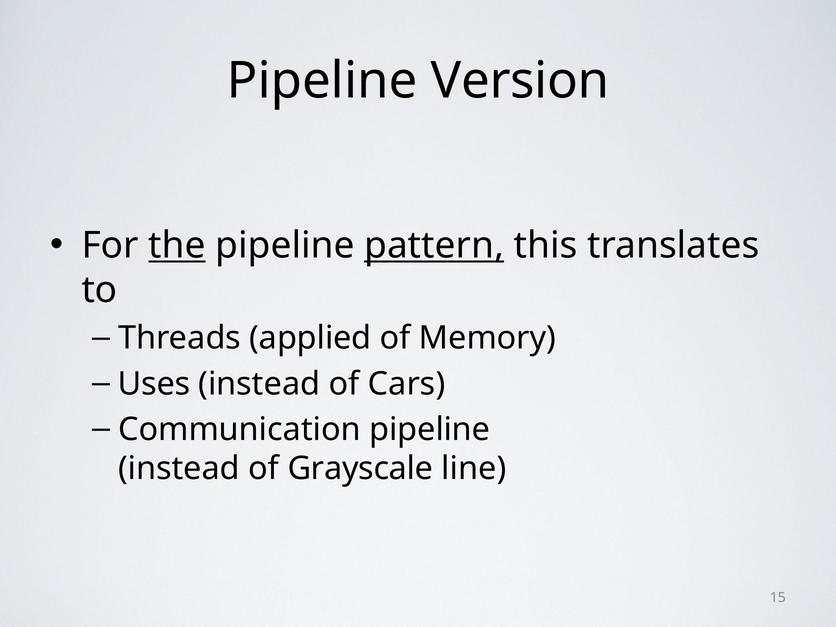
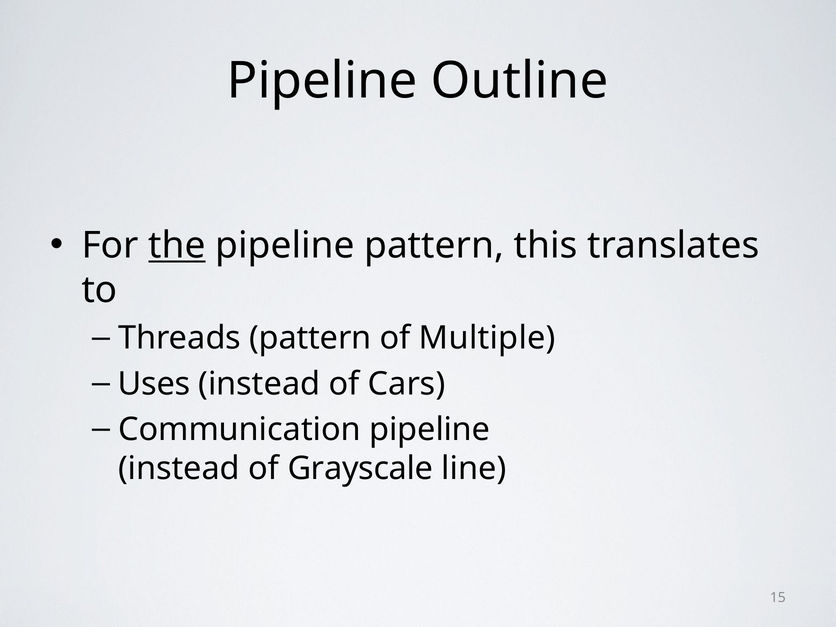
Version: Version -> Outline (520, 81)
pattern underline: present -> none (434, 246)
Threads applied: applied -> pattern (310, 338)
Memory: Memory -> Multiple (487, 338)
